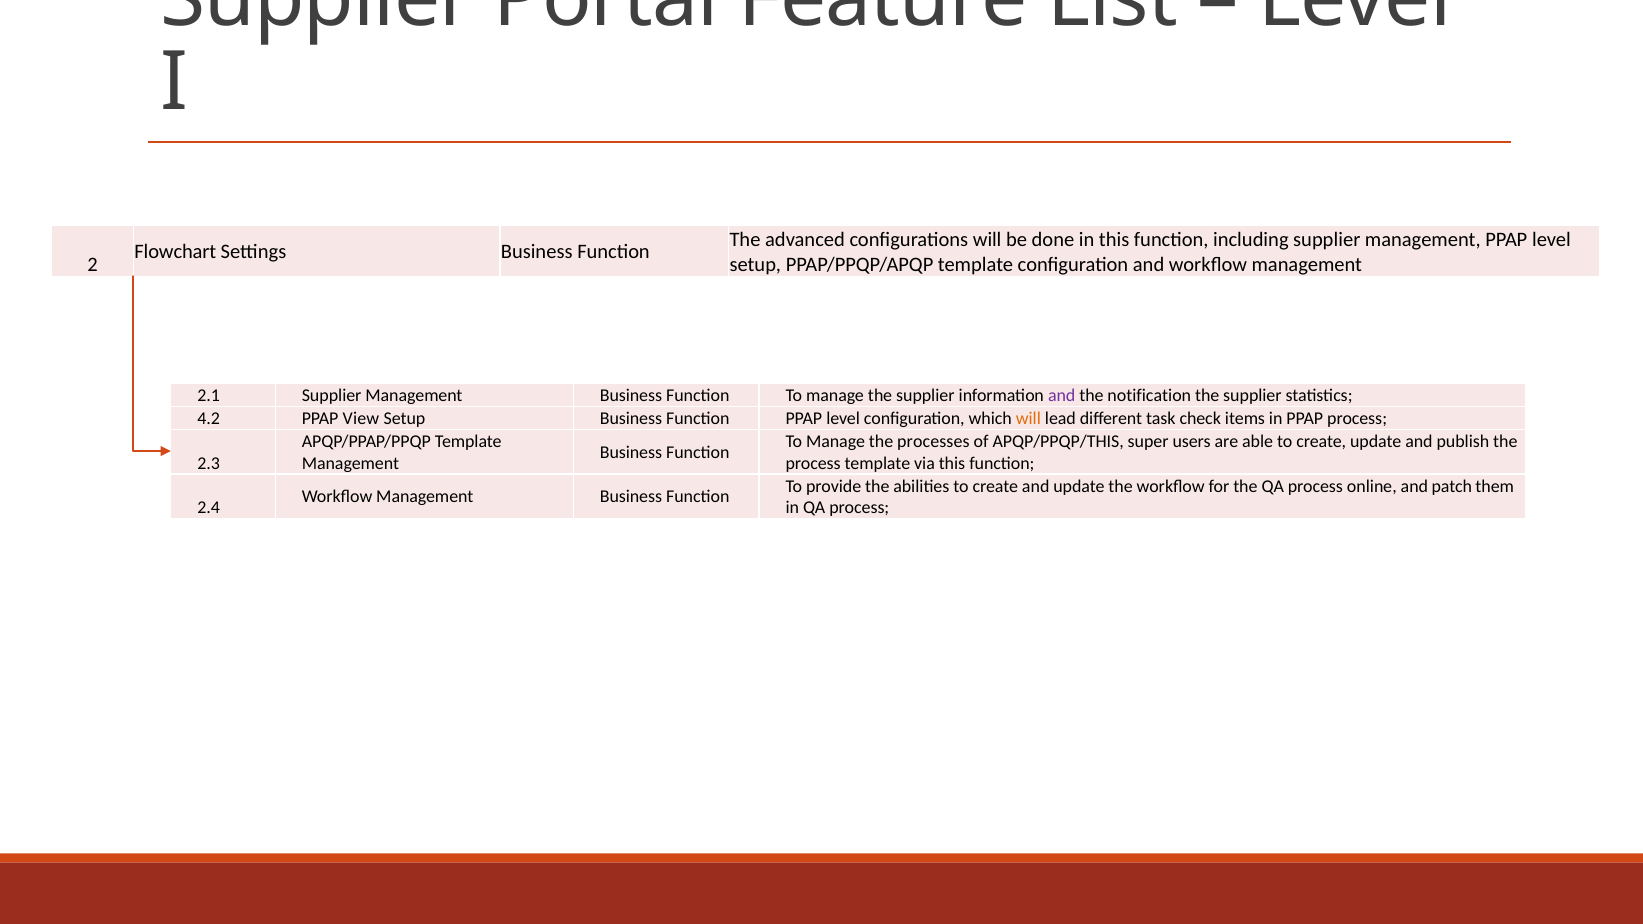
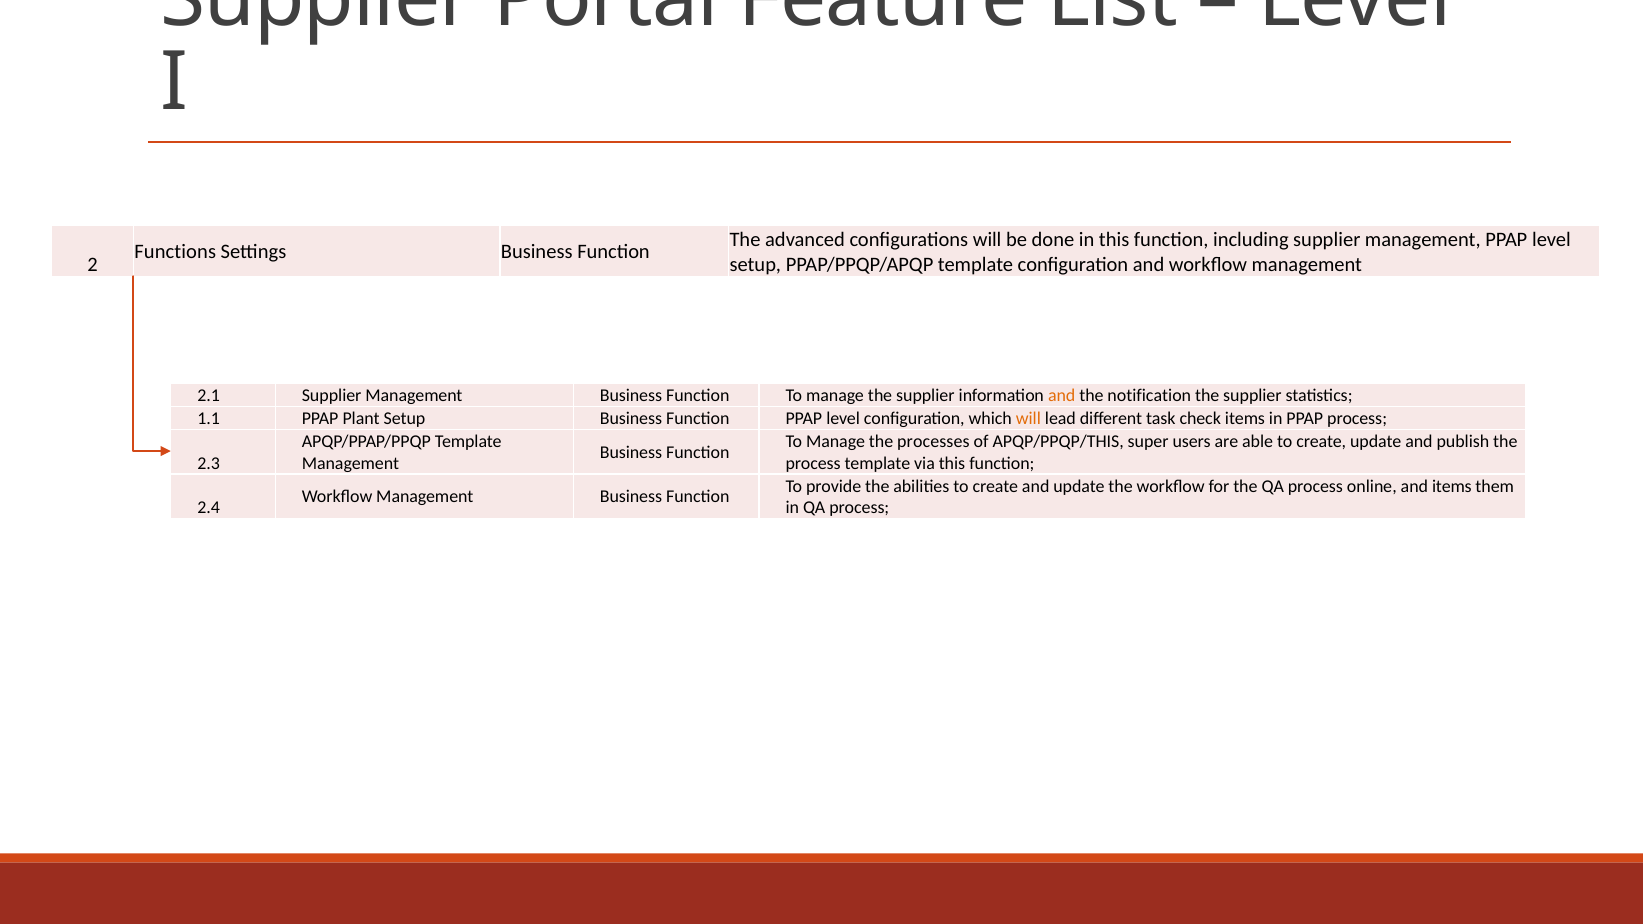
Flowchart: Flowchart -> Functions (175, 252)
and colour: purple -> orange (1062, 396)
4.2: 4.2 -> 1.1 (209, 419)
View: View -> Plant (361, 419)
and patch: patch -> items (1452, 486)
